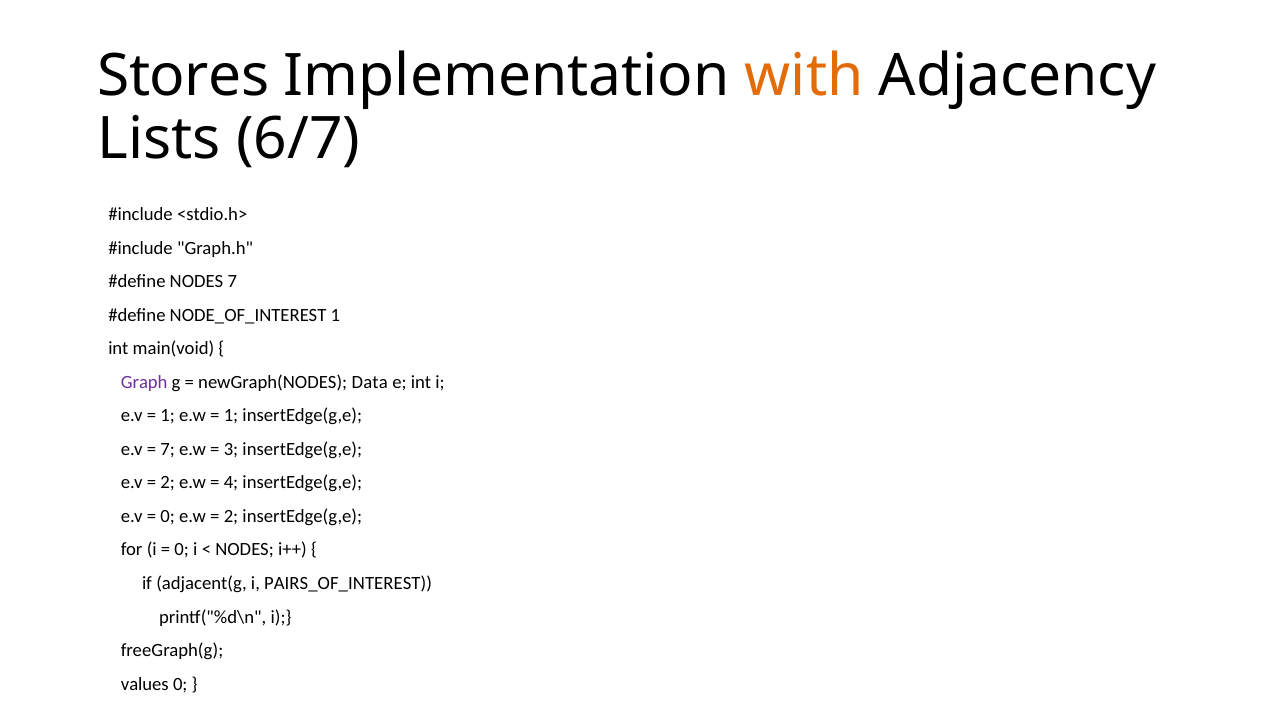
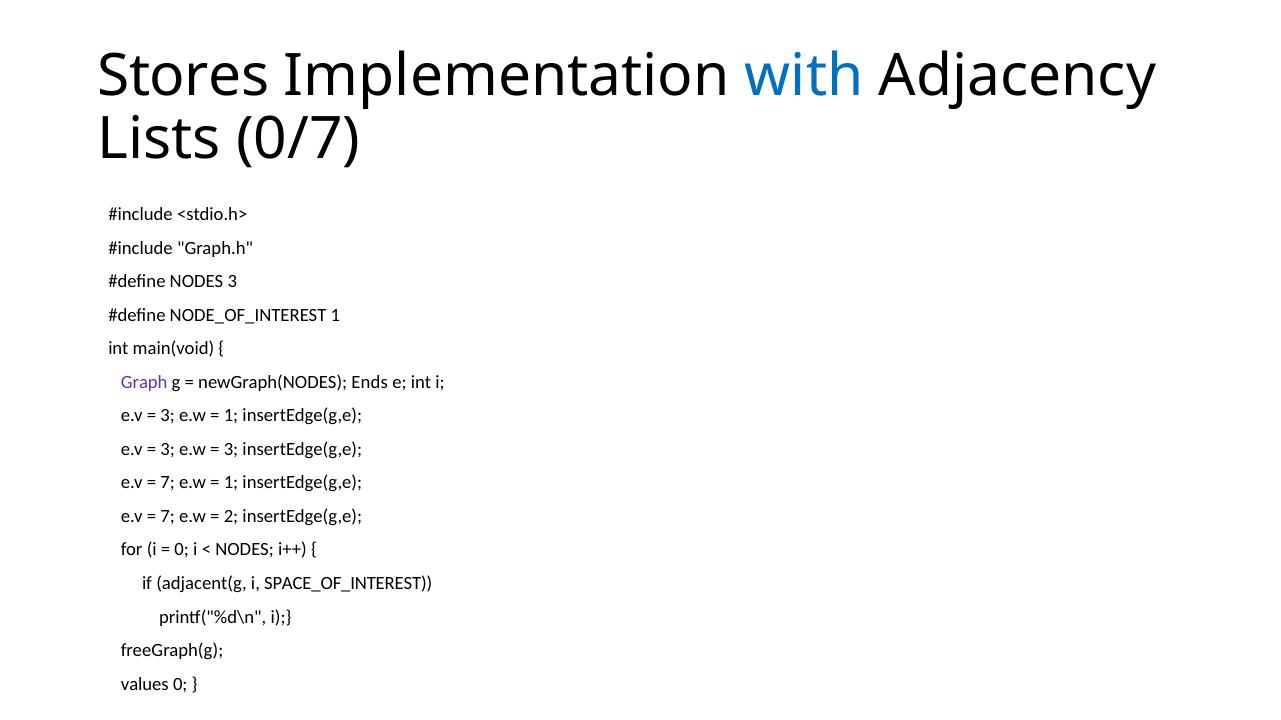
with colour: orange -> blue (804, 76)
6/7: 6/7 -> 0/7 (298, 139)
NODES 7: 7 -> 3 (232, 282)
Data: Data -> Ends (370, 382)
1: 1 -> 3 (168, 416)
7: 7 -> 3 (168, 450)
2: 2 -> 7 (168, 483)
4: 4 -> 1 (231, 483)
0: 0 -> 7 (168, 517)
PAIRS_OF_INTEREST: PAIRS_OF_INTEREST -> SPACE_OF_INTEREST (348, 584)
